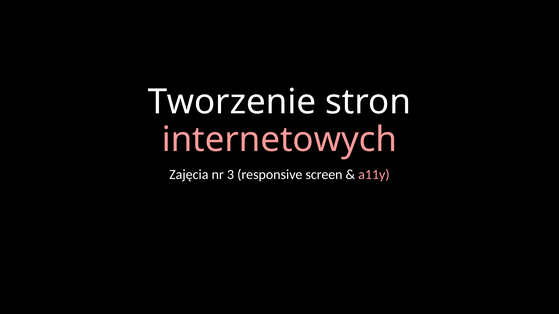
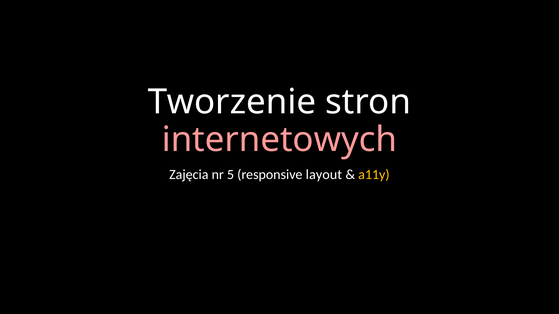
3: 3 -> 5 (231, 175)
screen: screen -> layout (324, 175)
a11y colour: pink -> yellow (374, 175)
